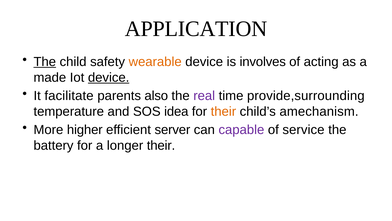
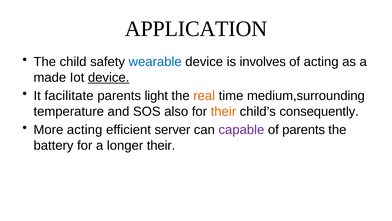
The underline: present -> none (45, 62)
wearable colour: orange -> blue (155, 62)
also: also -> light (156, 96)
real colour: purple -> orange (204, 96)
provide,surrounding: provide,surrounding -> medium,surrounding (306, 96)
idea: idea -> also (176, 111)
amechanism: amechanism -> consequently (319, 111)
More higher: higher -> acting (85, 130)
of service: service -> parents (304, 130)
